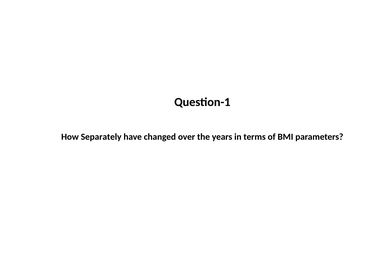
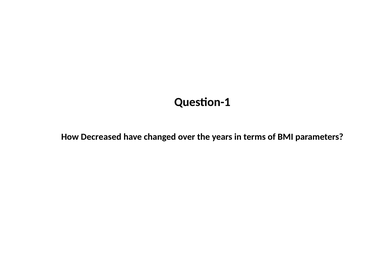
Separately: Separately -> Decreased (101, 137)
